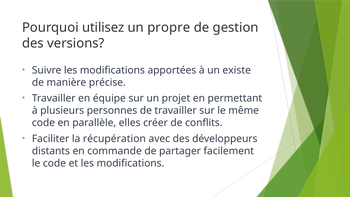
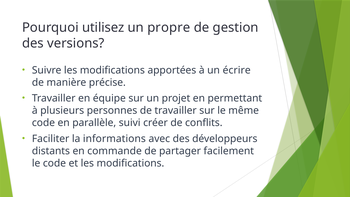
existe: existe -> écrire (237, 70)
elles: elles -> suivi (130, 123)
récupération: récupération -> informations (114, 139)
